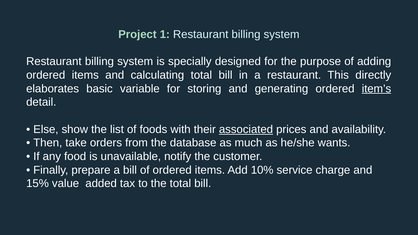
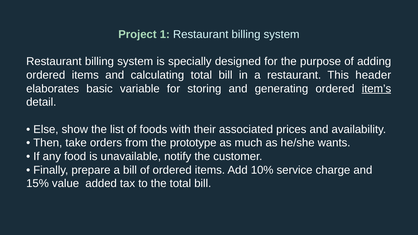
directly: directly -> header (373, 75)
associated underline: present -> none (246, 129)
database: database -> prototype (193, 143)
